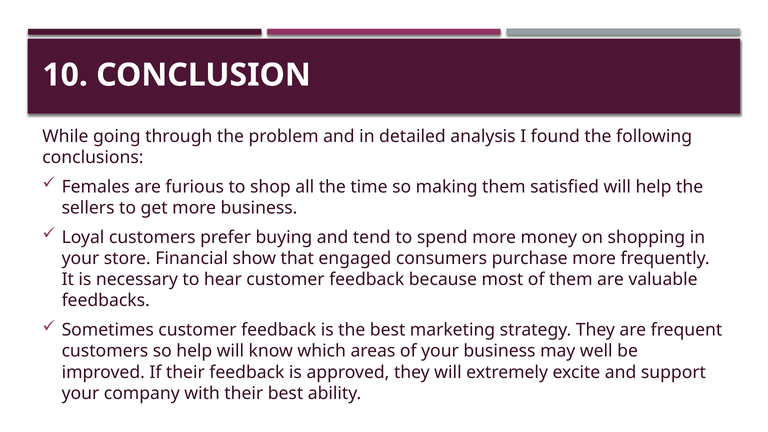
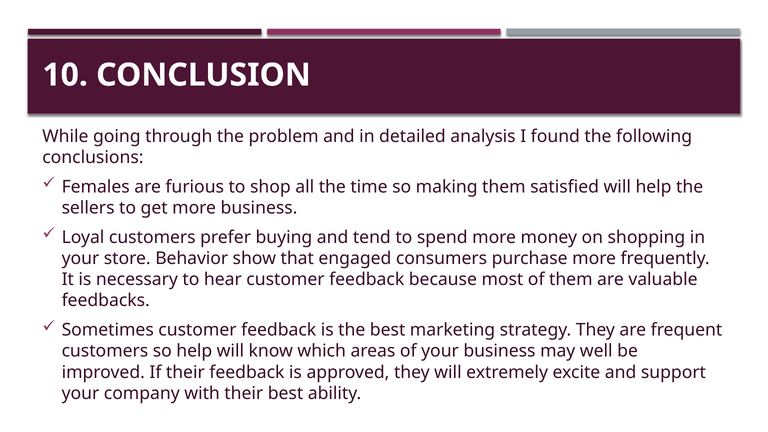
Financial: Financial -> Behavior (192, 258)
